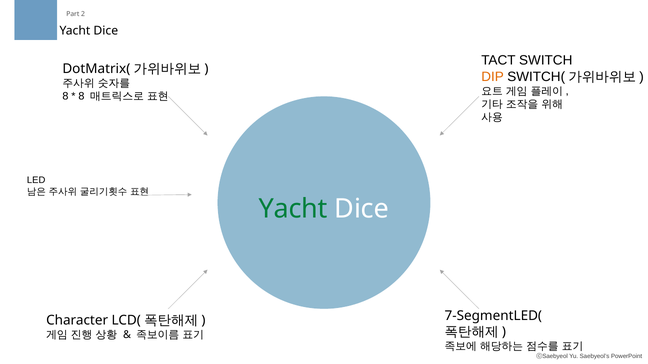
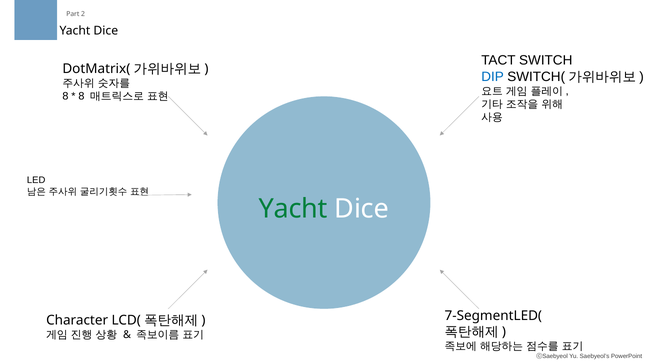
DIP colour: orange -> blue (493, 77)
